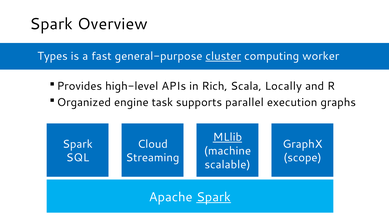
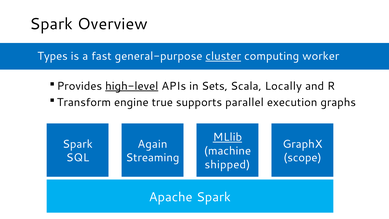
high-level underline: none -> present (132, 86)
Rich: Rich -> Sets (215, 86)
Organized: Organized -> Transform (84, 102)
task: task -> true (162, 102)
Cloud: Cloud -> Again (152, 144)
scalable: scalable -> shipped (227, 164)
Spark underline: present -> none (214, 197)
